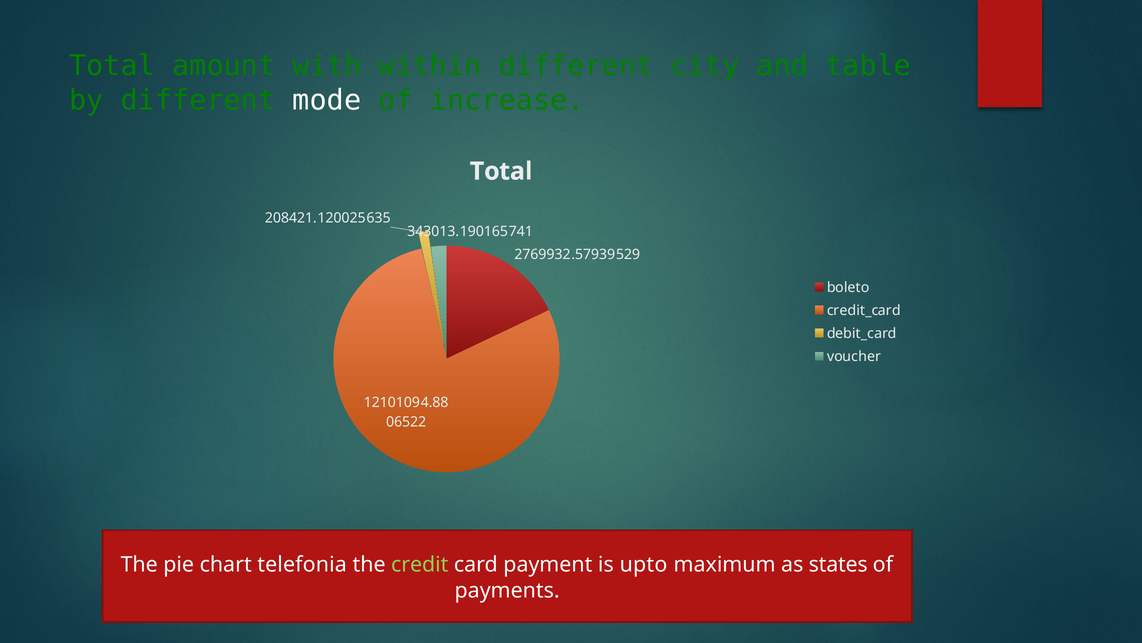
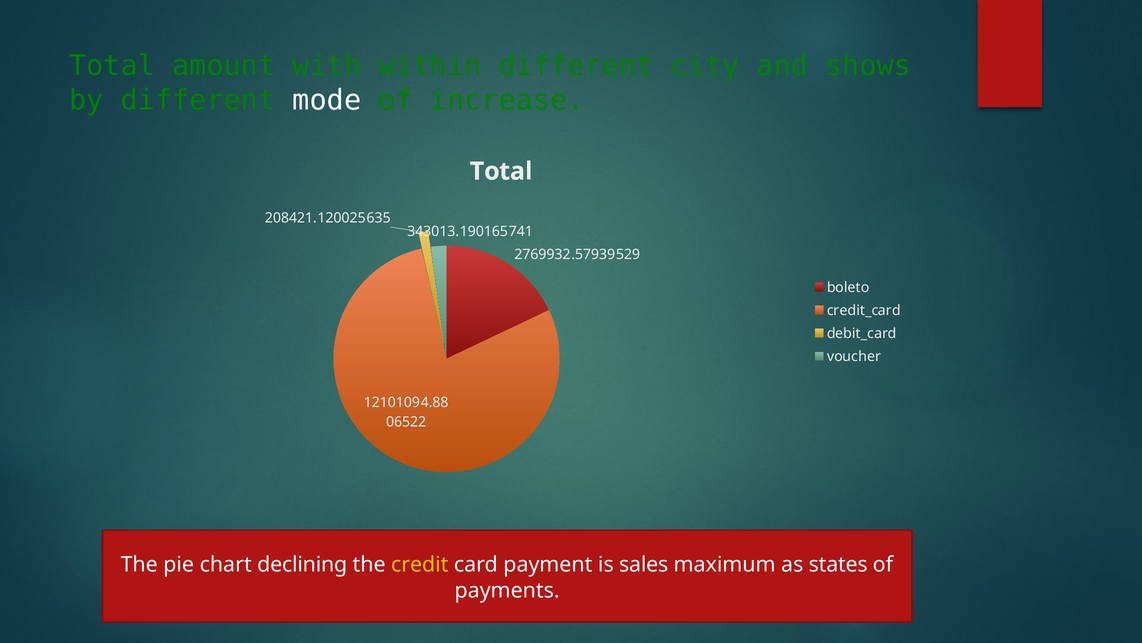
table: table -> shows (868, 66)
telefonia: telefonia -> declining (302, 564)
credit colour: light green -> yellow (420, 564)
upto: upto -> sales (644, 564)
